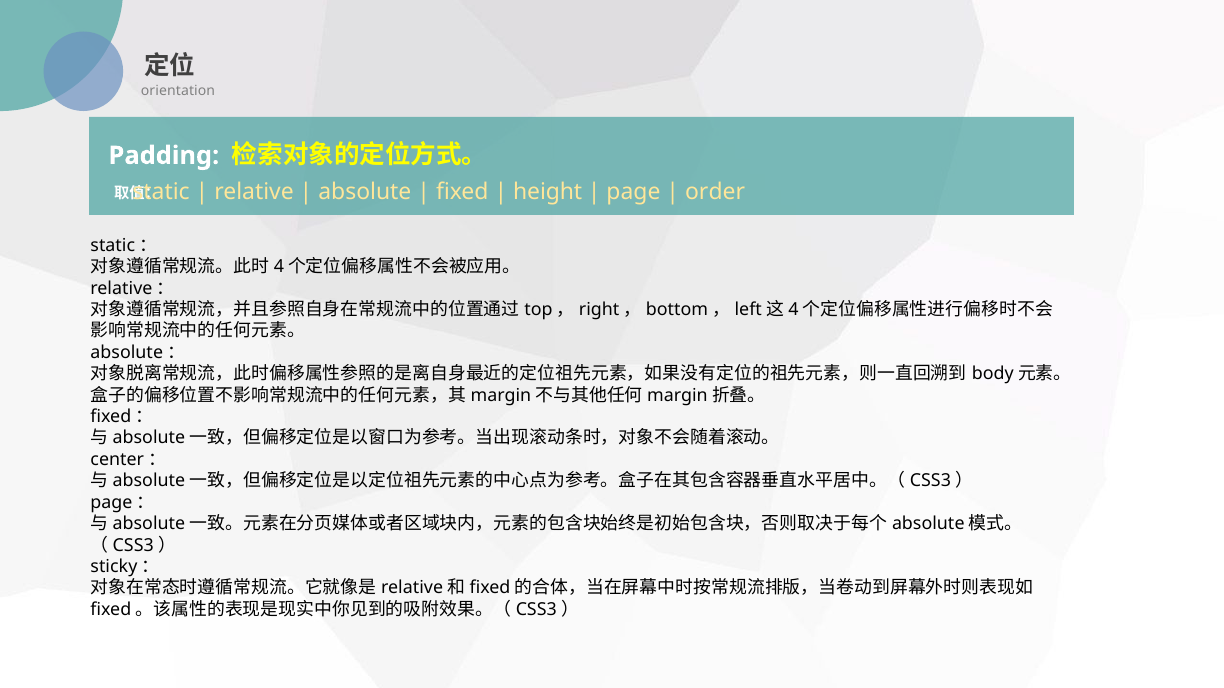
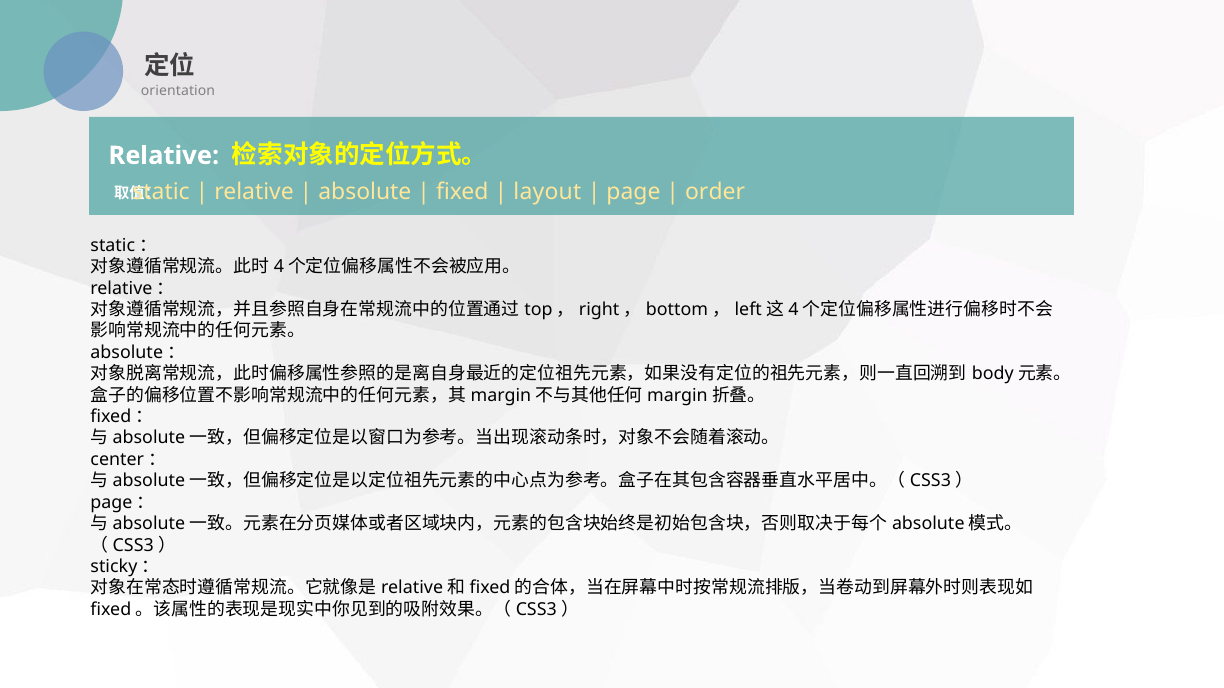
Padding: Padding -> Relative (164, 156)
height: height -> layout (547, 193)
